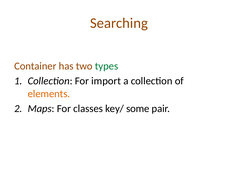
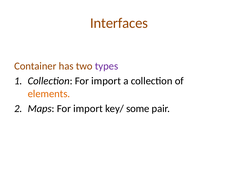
Searching: Searching -> Interfaces (119, 23)
types colour: green -> purple (107, 66)
Maps For classes: classes -> import (88, 108)
